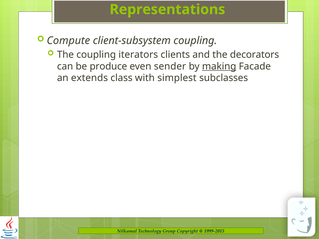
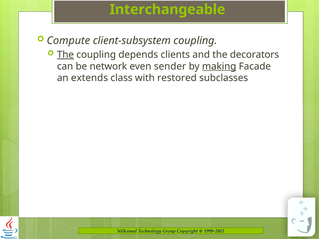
Representations: Representations -> Interchangeable (167, 9)
The underline: none -> present (65, 55)
iterators: iterators -> depends (138, 55)
produce: produce -> network (108, 66)
simplest: simplest -> restored (177, 78)
